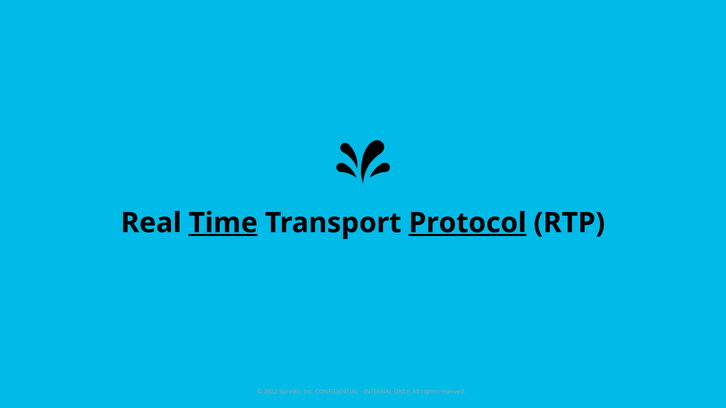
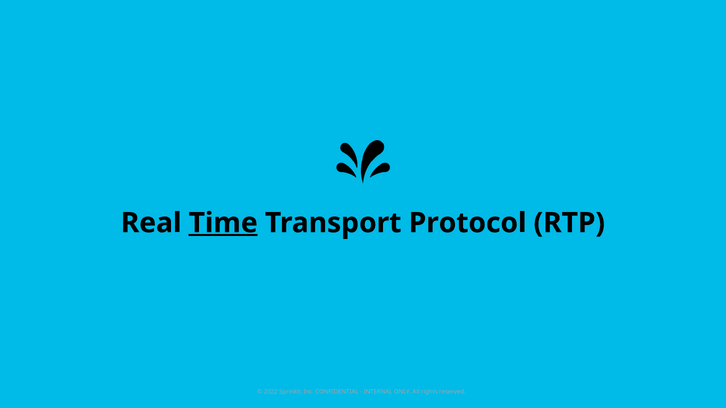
Protocol underline: present -> none (468, 223)
